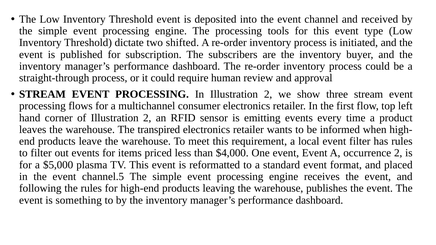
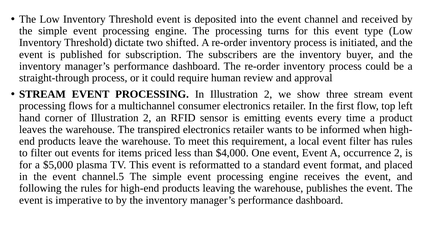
tools: tools -> turns (278, 31)
something: something -> imperative (79, 200)
